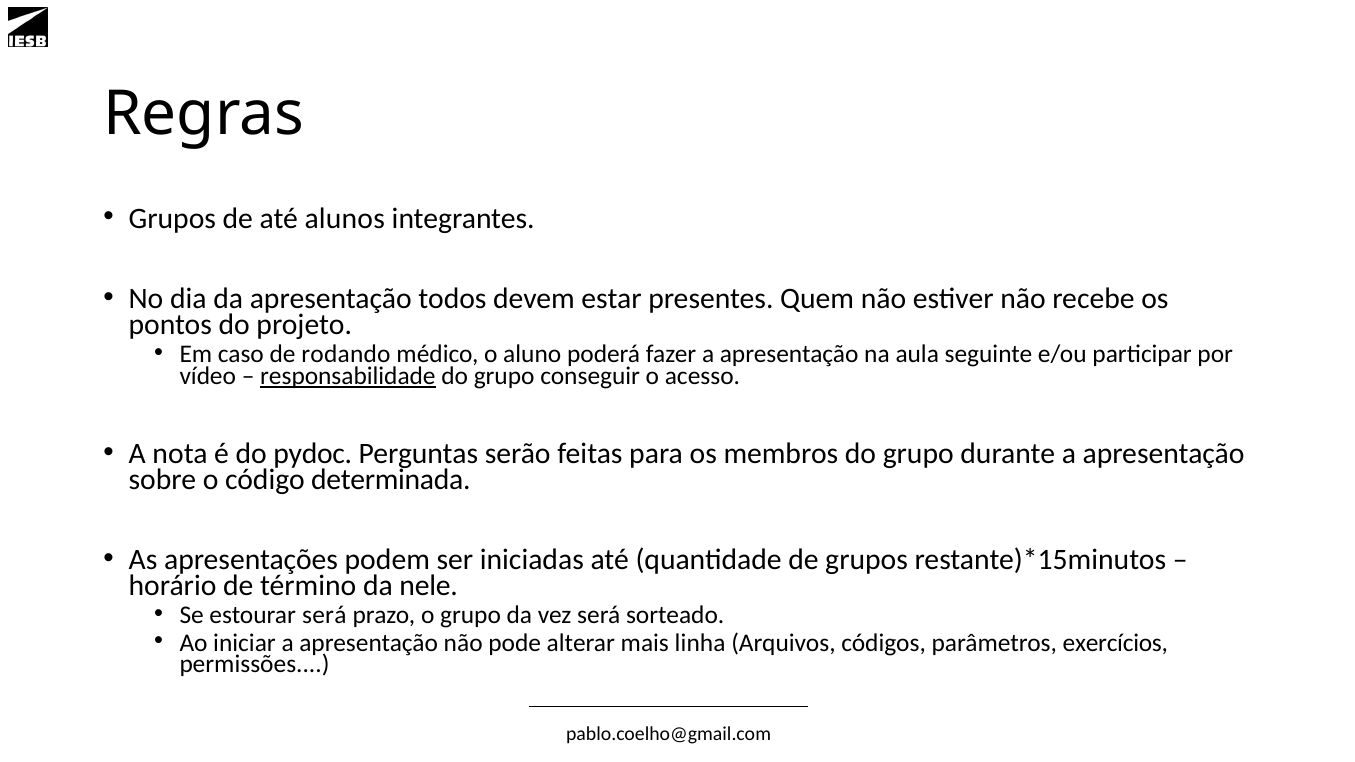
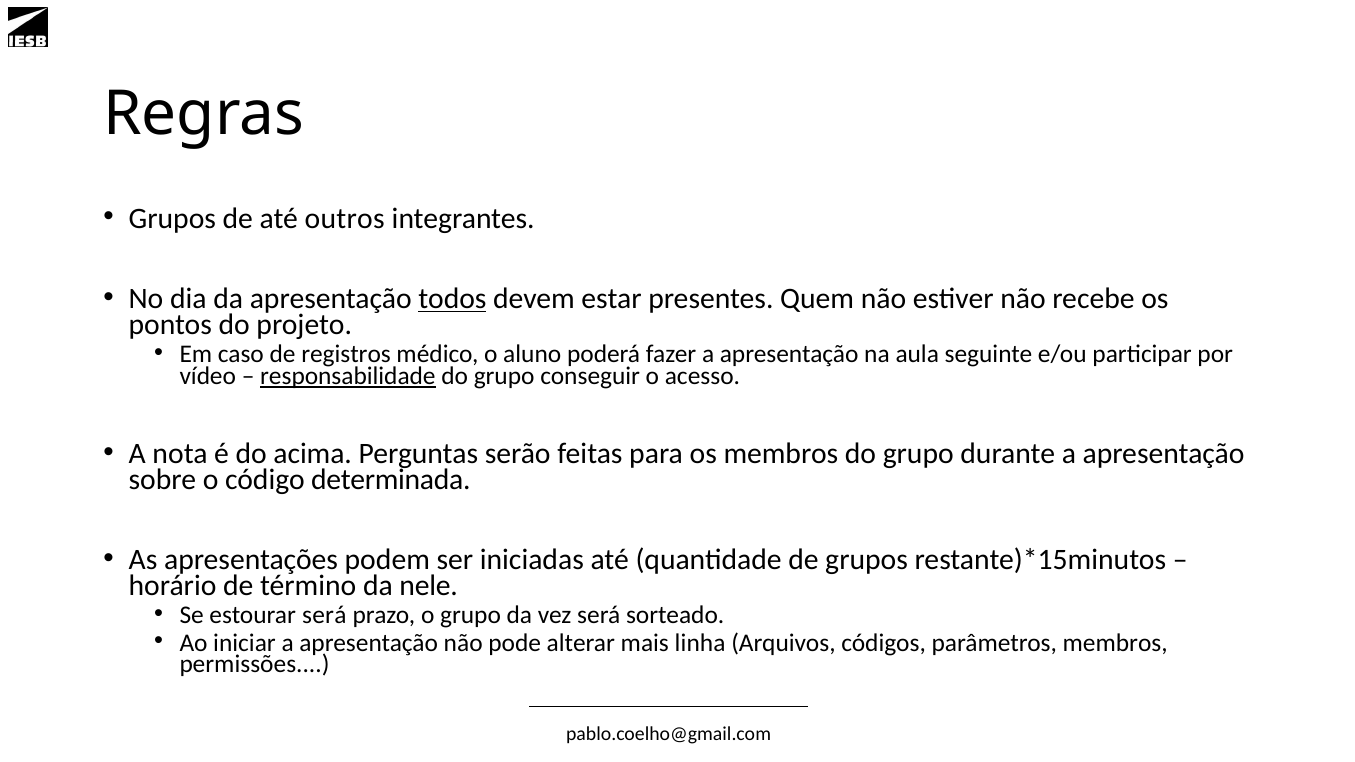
alunos: alunos -> outros (345, 219)
todos underline: none -> present (452, 299)
rodando: rodando -> registros (346, 354)
pydoc: pydoc -> acima (313, 454)
parâmetros exercícios: exercícios -> membros (1115, 643)
